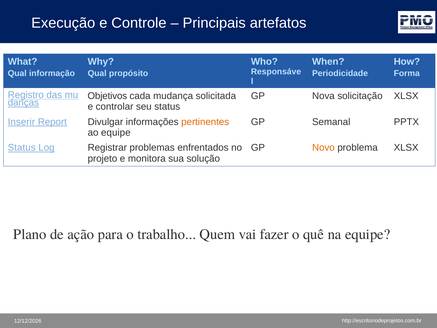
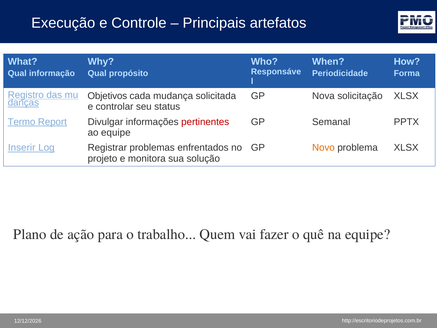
Inserir: Inserir -> Termo (22, 122)
pertinentes colour: orange -> red (205, 122)
Status: Status -> Inserir (22, 148)
